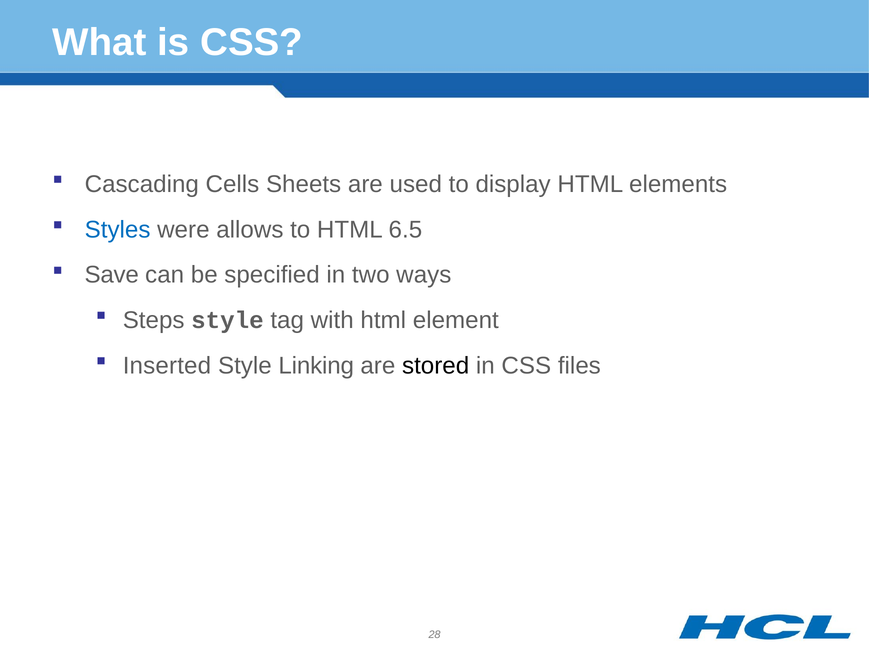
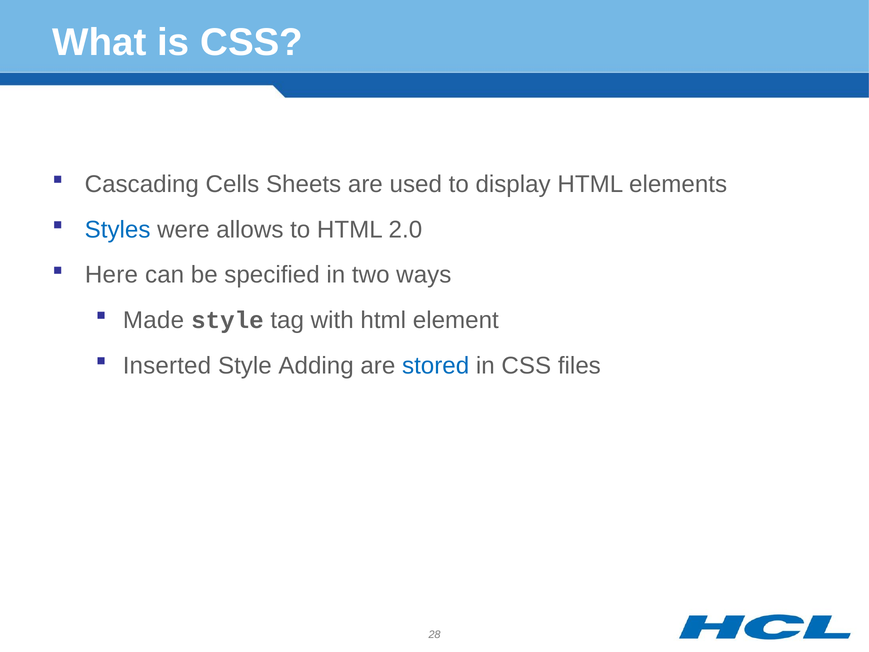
6.5: 6.5 -> 2.0 (405, 230)
Save: Save -> Here (111, 275)
Steps: Steps -> Made (154, 320)
Linking: Linking -> Adding (316, 366)
stored colour: black -> blue (436, 366)
